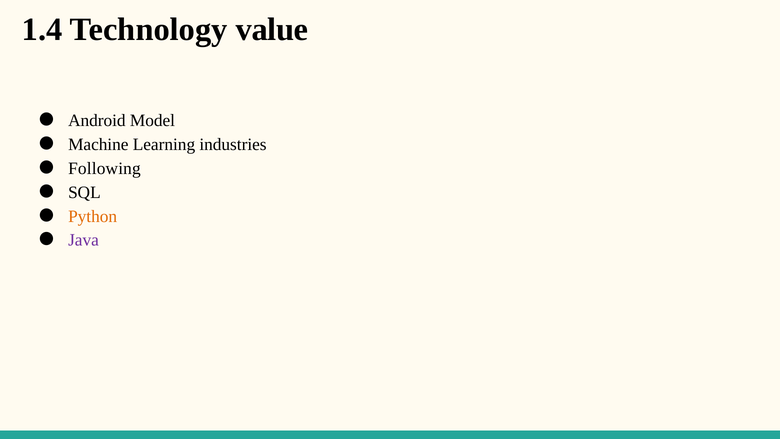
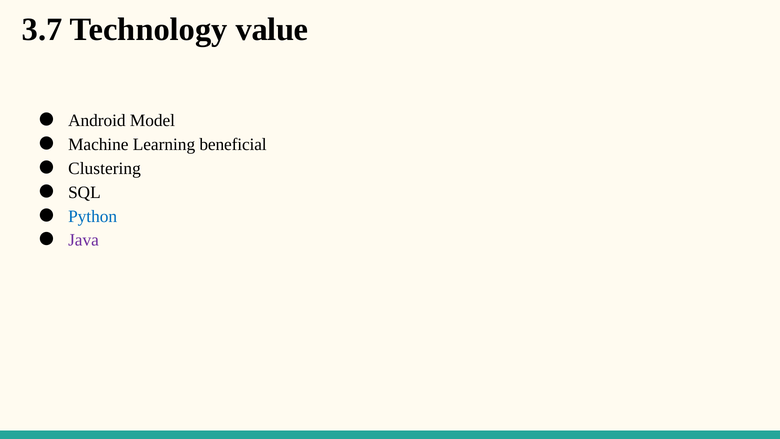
1.4: 1.4 -> 3.7 (42, 30)
industries: industries -> beneficial (233, 145)
Following: Following -> Clustering (105, 168)
Python colour: orange -> blue (93, 216)
